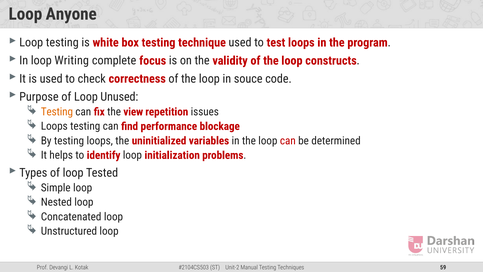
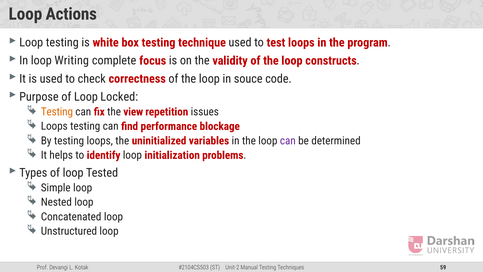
Anyone: Anyone -> Actions (71, 14)
Unused: Unused -> Locked (119, 97)
can colour: red -> purple (288, 141)
